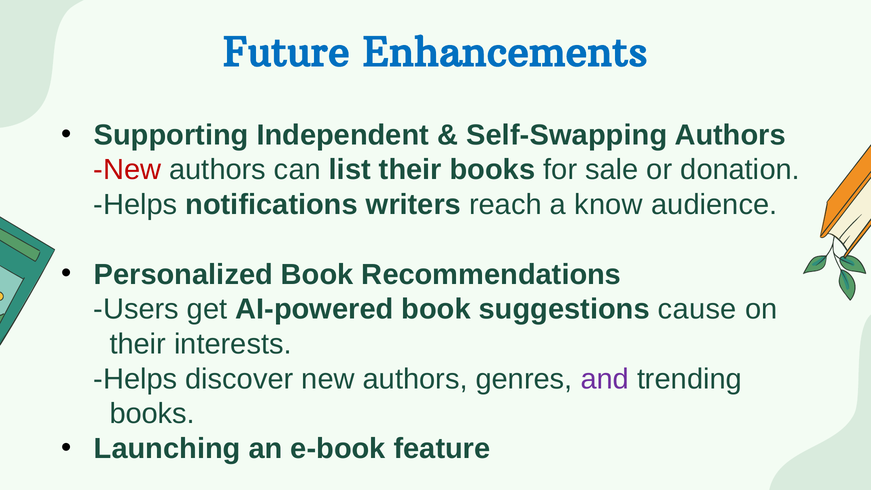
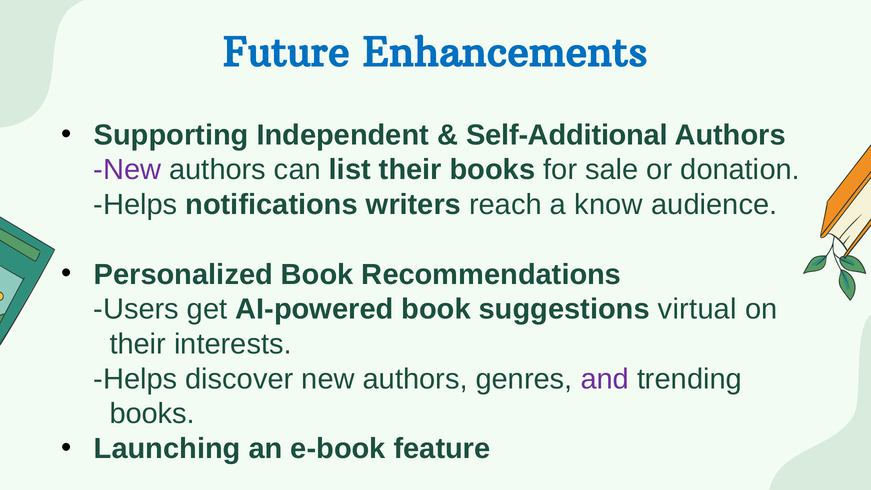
Self-Swapping: Self-Swapping -> Self-Additional (567, 135)
New colour: red -> purple (127, 170)
cause: cause -> virtual (697, 309)
